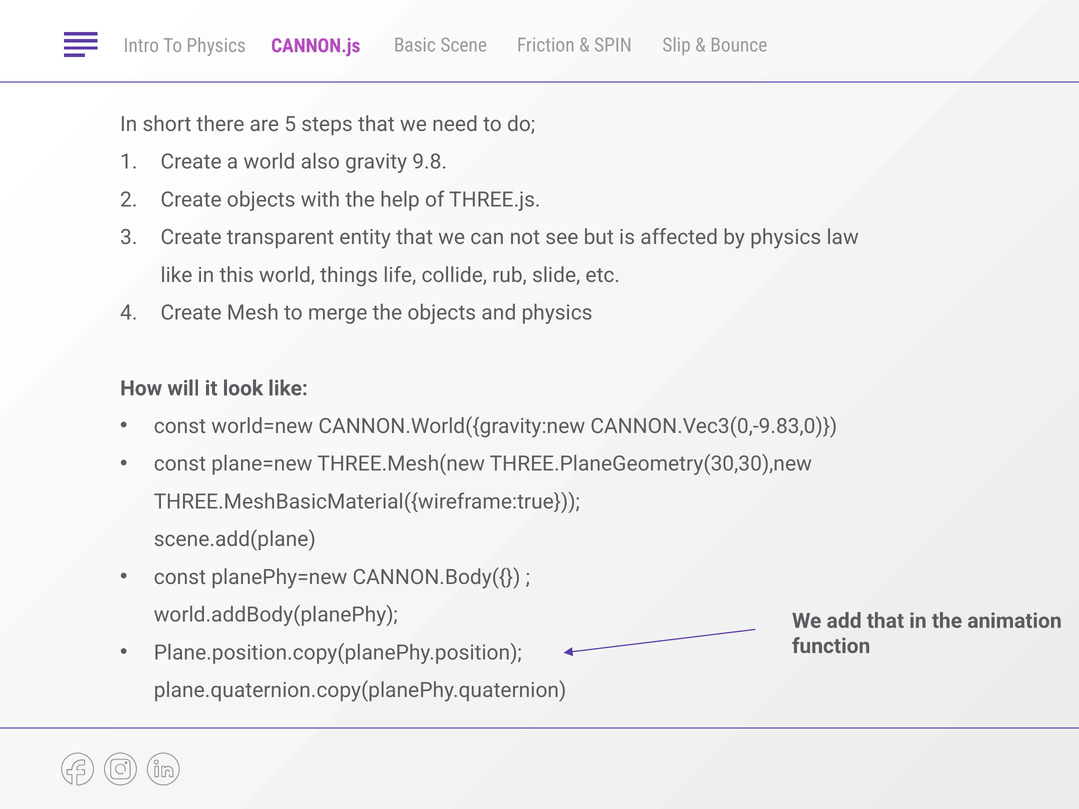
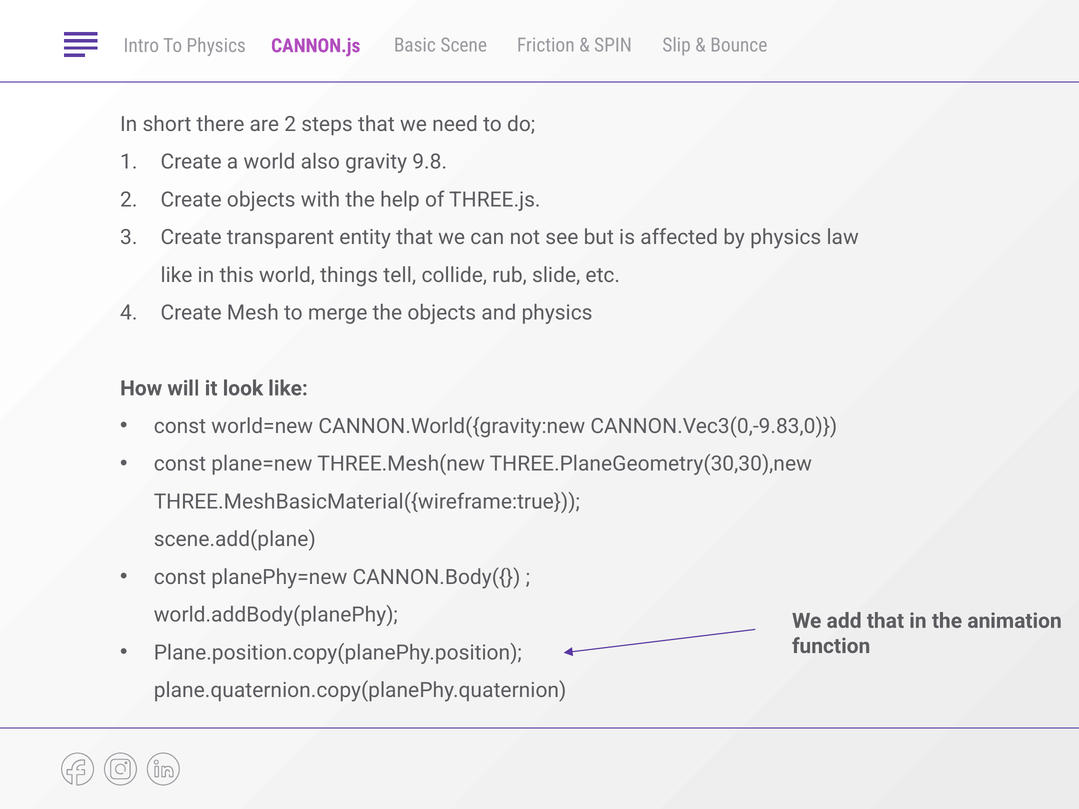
are 5: 5 -> 2 (290, 124)
life: life -> tell (400, 275)
